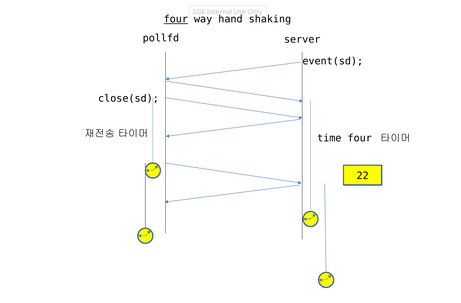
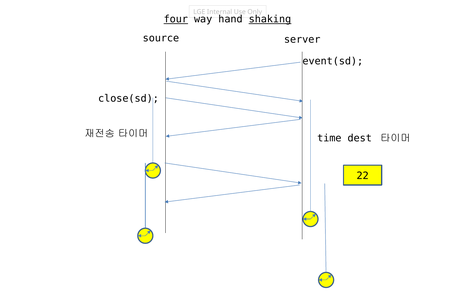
shaking underline: none -> present (270, 19)
pollfd: pollfd -> source (161, 38)
time four: four -> dest (360, 138)
